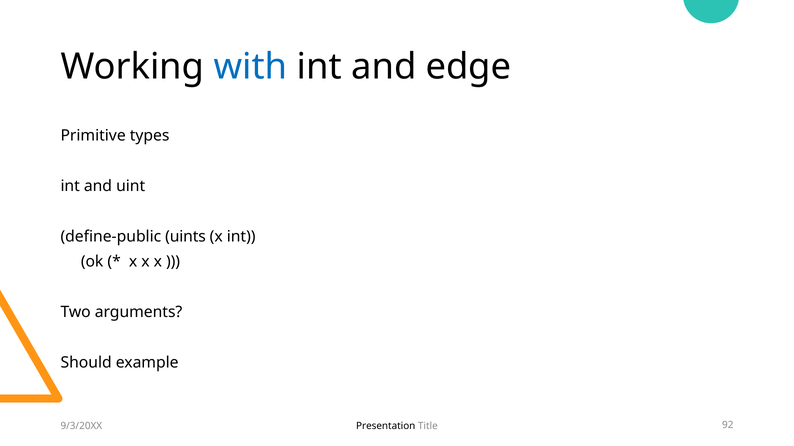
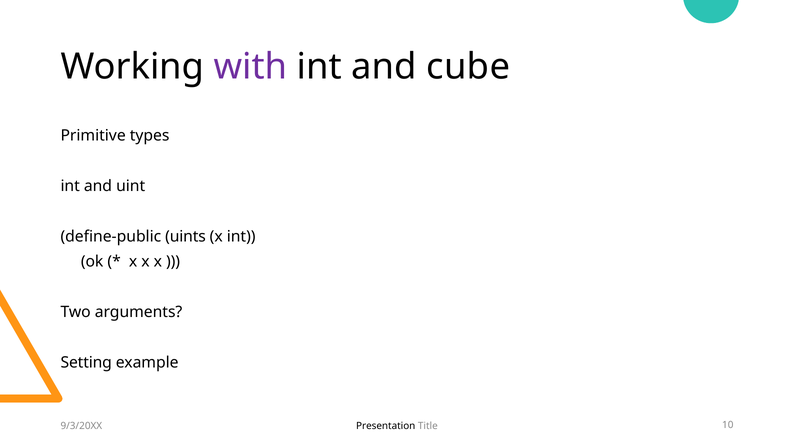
with colour: blue -> purple (251, 67)
edge: edge -> cube (468, 67)
Should: Should -> Setting (86, 363)
92: 92 -> 10 (728, 426)
